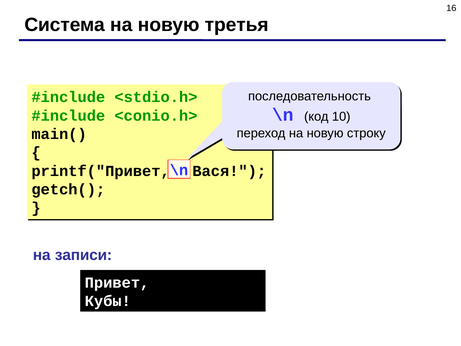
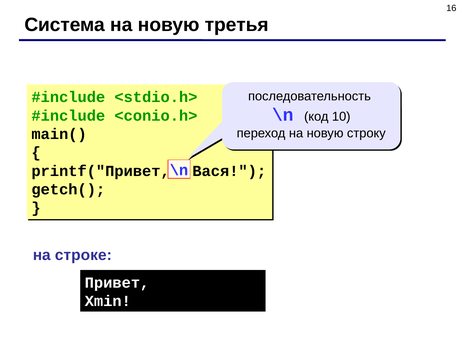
записи: записи -> строке (83, 255)
Кубы: Кубы -> Xmin (108, 301)
